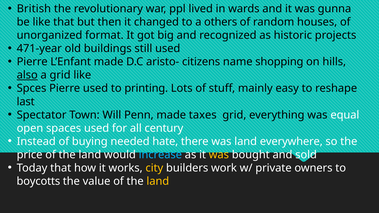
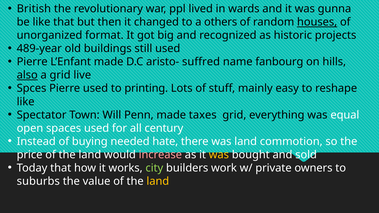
houses underline: none -> present (317, 22)
471-year: 471-year -> 489-year (39, 49)
citizens: citizens -> suffred (201, 62)
shopping: shopping -> fanbourg (279, 62)
grid like: like -> live (82, 75)
last: last -> like (26, 102)
everywhere: everywhere -> commotion (291, 142)
increase colour: light blue -> pink (160, 155)
city colour: yellow -> light green (154, 168)
boycotts: boycotts -> suburbs (38, 181)
